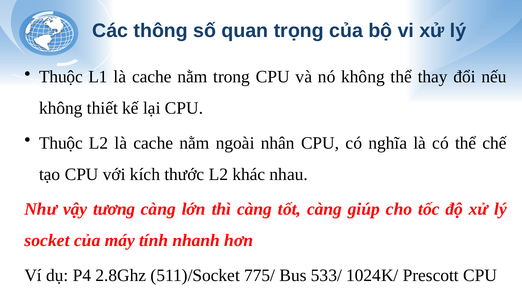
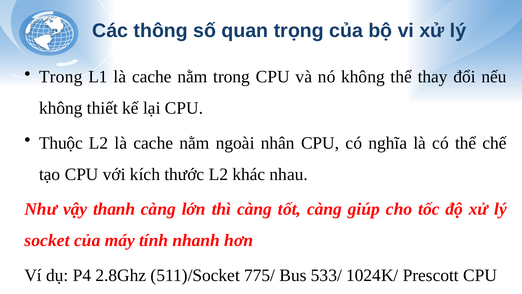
Thuộc: Thuộc -> Trong (61, 77)
tương: tương -> thanh (114, 209)
